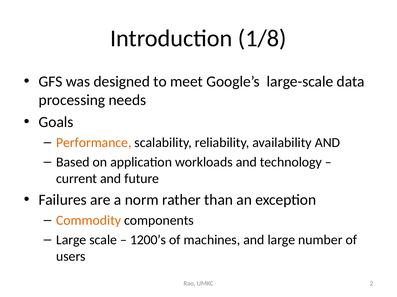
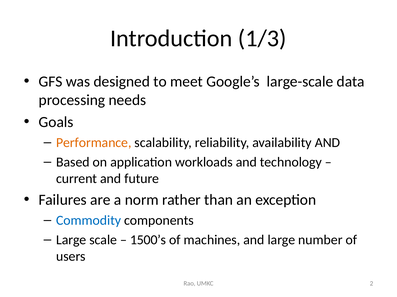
1/8: 1/8 -> 1/3 (262, 38)
Commodity colour: orange -> blue (89, 221)
1200’s: 1200’s -> 1500’s (148, 240)
